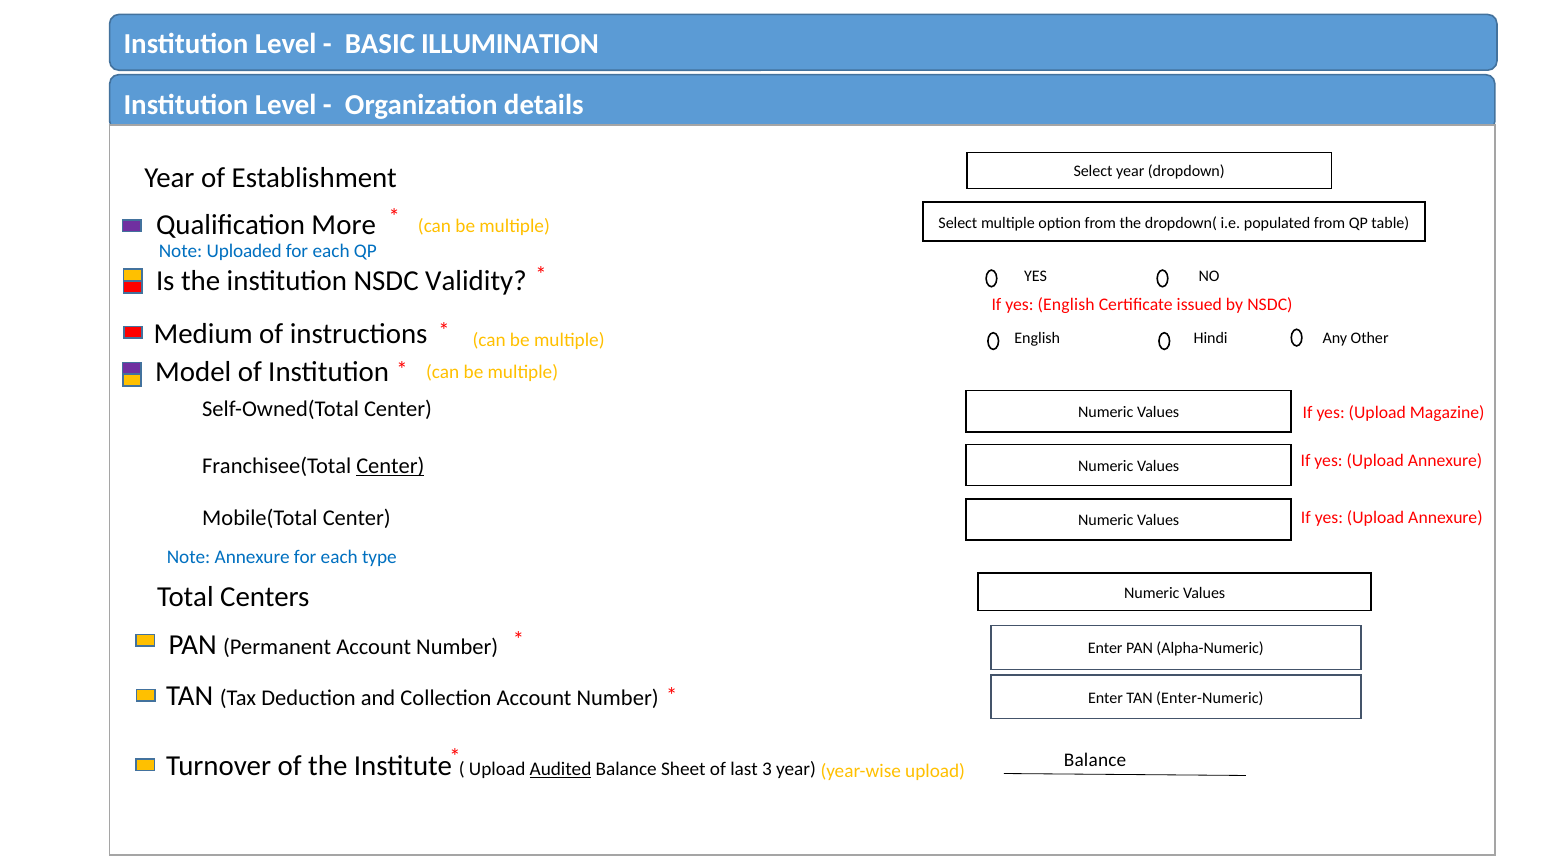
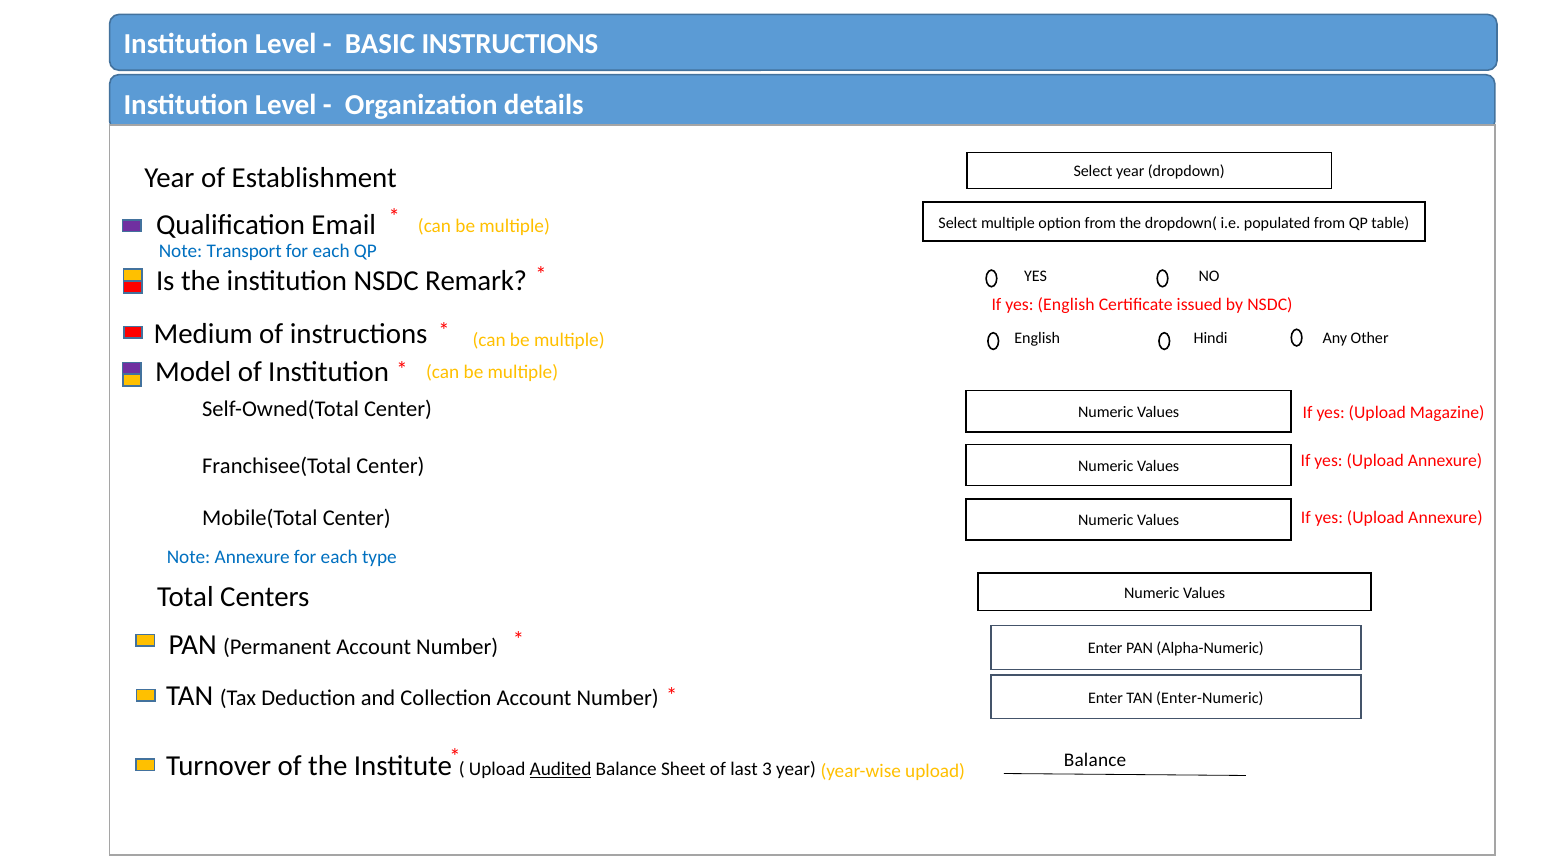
BASIC ILLUMINATION: ILLUMINATION -> INSTRUCTIONS (510, 44)
More: More -> Email (344, 225)
Uploaded: Uploaded -> Transport (244, 251)
Validity: Validity -> Remark (476, 281)
Center underline: present -> none (390, 466)
